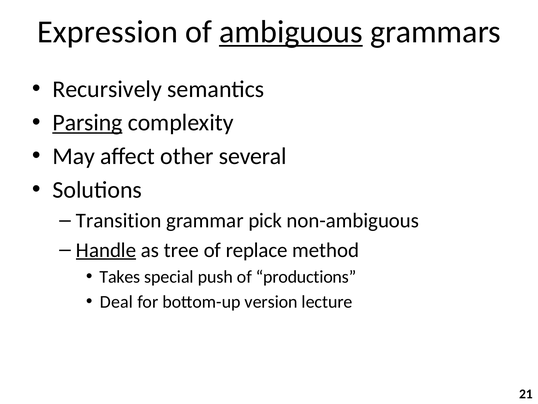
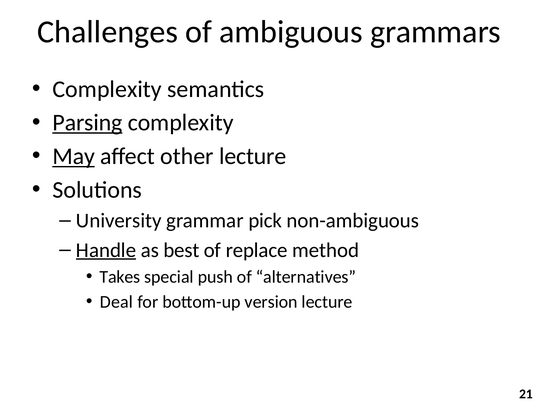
Expression: Expression -> Challenges (108, 32)
ambiguous underline: present -> none (291, 32)
Recursively: Recursively -> Complexity (107, 89)
May underline: none -> present (74, 156)
other several: several -> lecture (253, 156)
Transition: Transition -> University (119, 220)
tree: tree -> best (181, 250)
productions: productions -> alternatives (306, 276)
